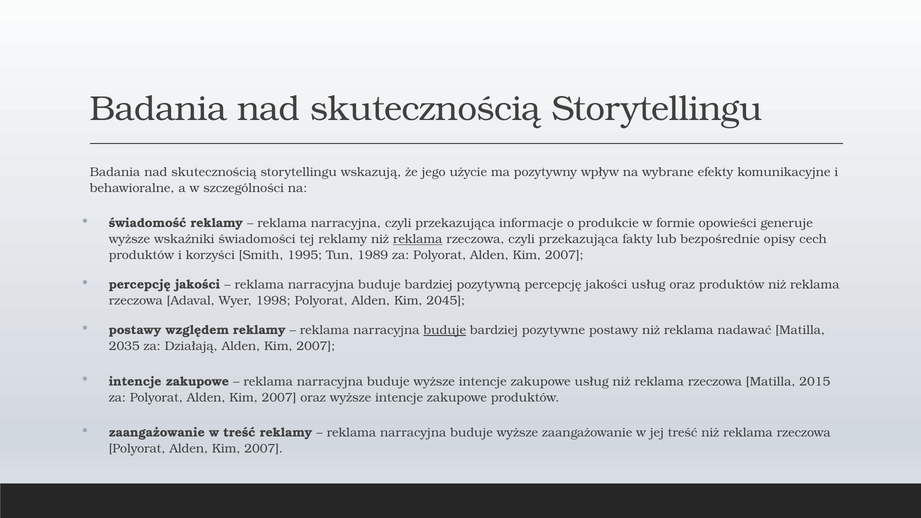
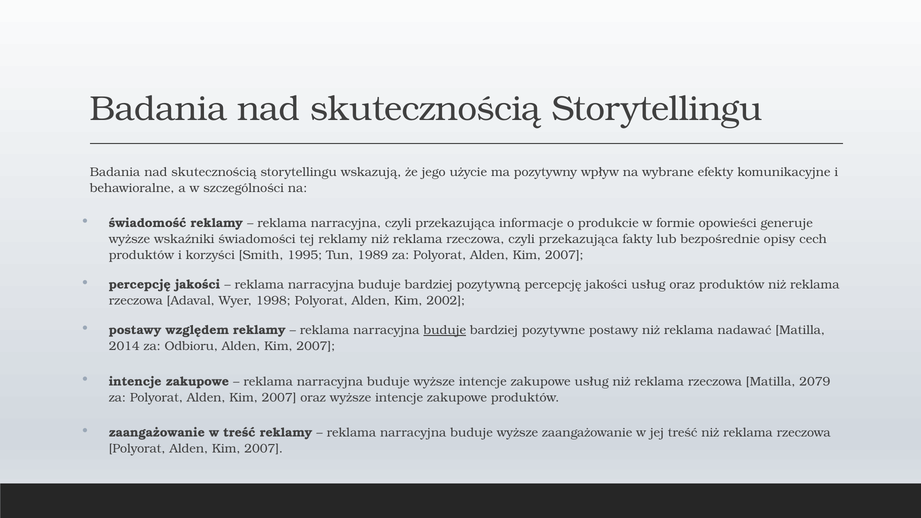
reklama underline: present -> none (418, 239)
2045: 2045 -> 2002 (446, 301)
2035: 2035 -> 2014 (124, 346)
Działają: Działają -> Odbioru (191, 346)
2015: 2015 -> 2079 (815, 381)
